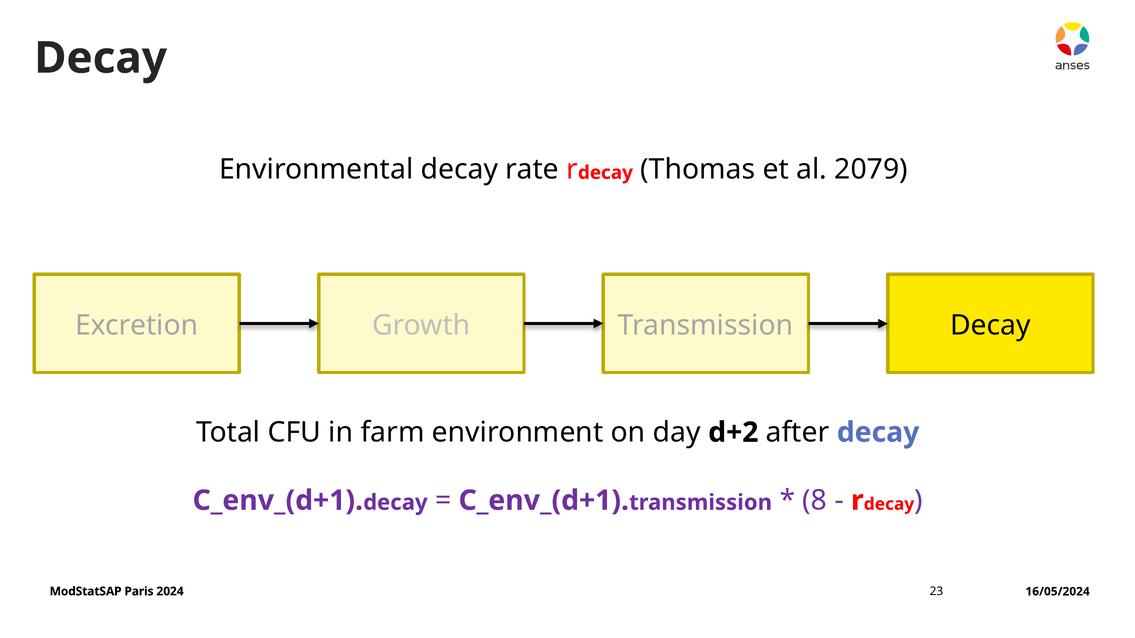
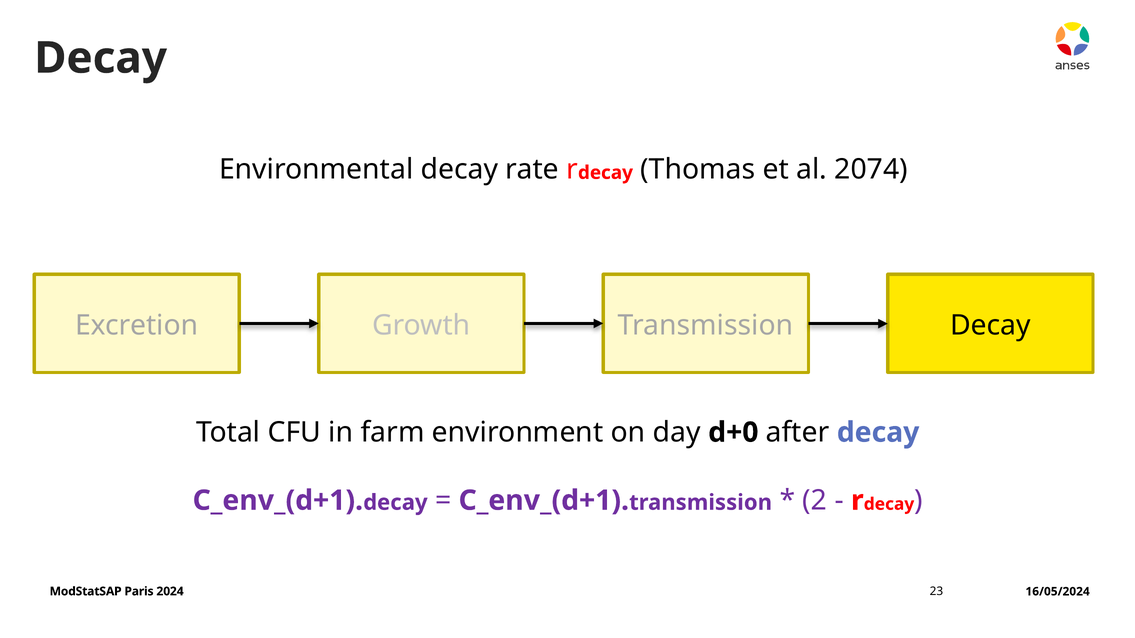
2079: 2079 -> 2074 (871, 170)
d+2: d+2 -> d+0 (733, 433)
8: 8 -> 2 (815, 501)
